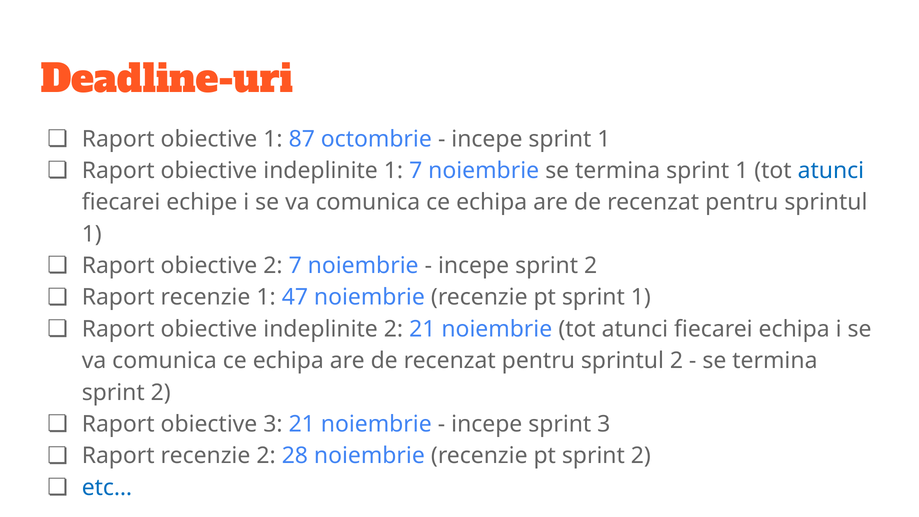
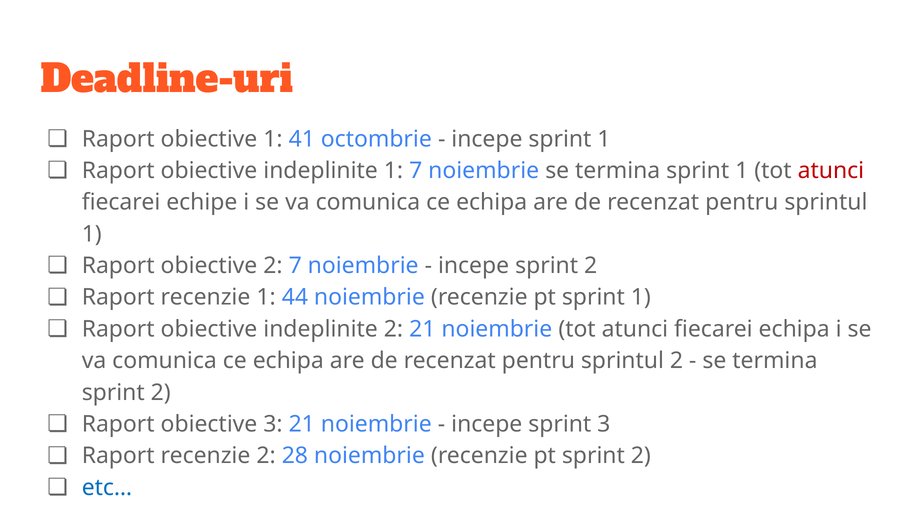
87: 87 -> 41 (302, 139)
atunci colour: blue -> red (831, 171)
47: 47 -> 44 (295, 297)
